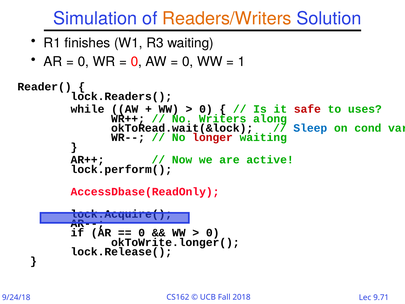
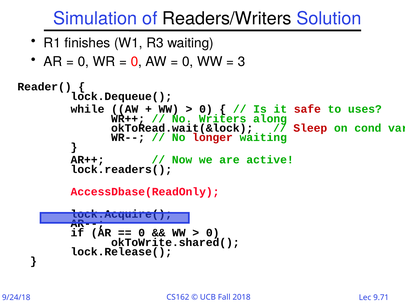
Readers/Writers colour: orange -> black (227, 18)
1: 1 -> 3 (242, 62)
lock.Readers(: lock.Readers( -> lock.Dequeue( (121, 96)
Sleep colour: blue -> red (310, 128)
lock.perform(: lock.perform( -> lock.readers( (121, 169)
okToWrite.longer(: okToWrite.longer( -> okToWrite.shared( (175, 242)
